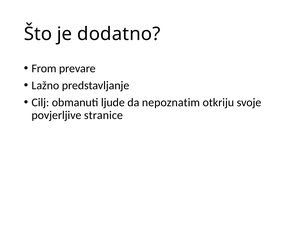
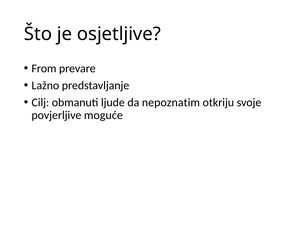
dodatno: dodatno -> osjetljive (119, 34)
stranice: stranice -> moguće (103, 115)
